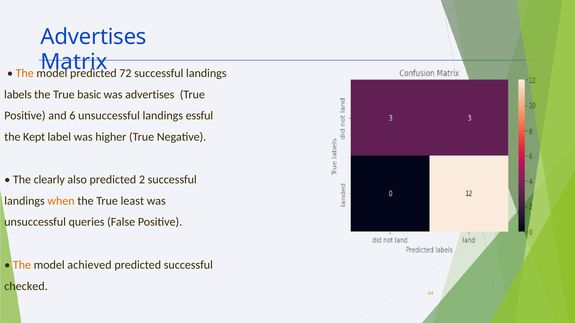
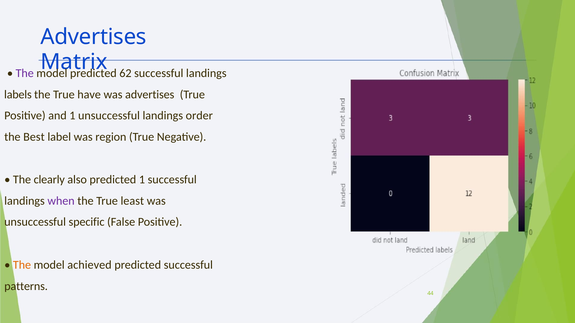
The colour: orange -> purple (25, 73)
72: 72 -> 62 (125, 73)
basic: basic -> have (89, 95)
and 6: 6 -> 1 (72, 116)
essful: essful -> order (199, 116)
Kept: Kept -> Best (34, 137)
higher: higher -> region (111, 137)
predicted 2: 2 -> 1 (142, 180)
when colour: orange -> purple (61, 201)
queries: queries -> specific (87, 222)
checked: checked -> patterns (26, 287)
